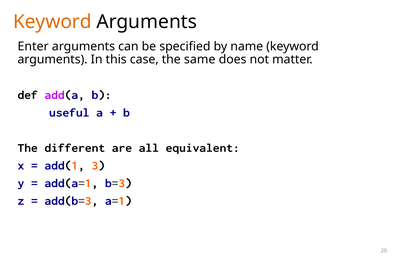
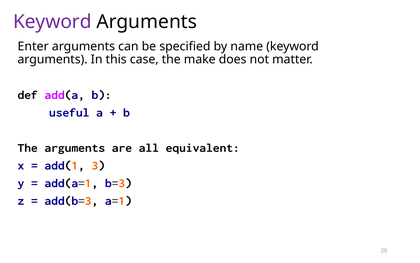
Keyword colour: orange -> purple (52, 22)
same: same -> make (200, 59)
The different: different -> arguments (75, 147)
